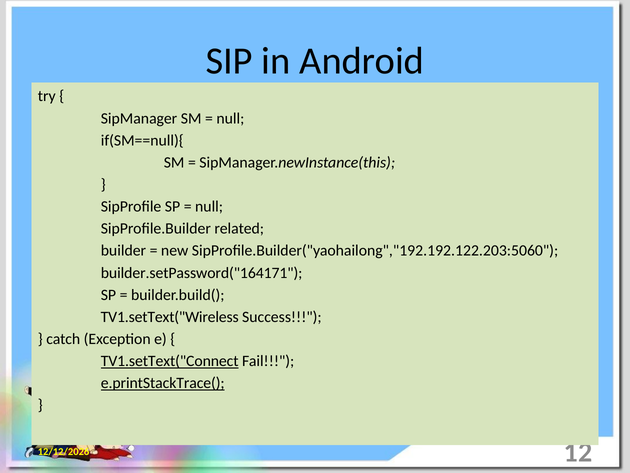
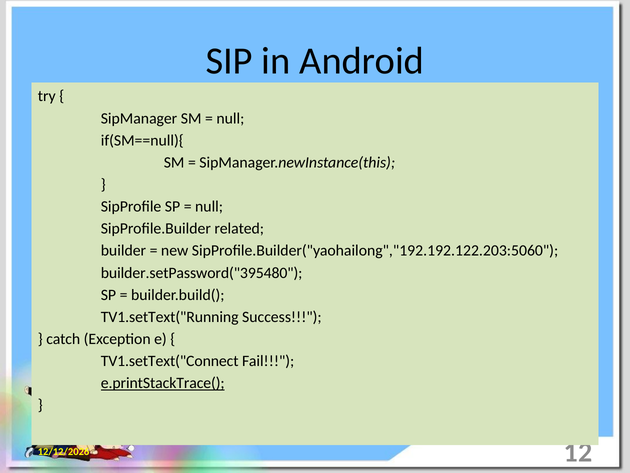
builder.setPassword("164171: builder.setPassword("164171 -> builder.setPassword("395480 (202, 273)
TV1.setText("Wireless: TV1.setText("Wireless -> TV1.setText("Running (170, 317)
TV1.setText("Connect underline: present -> none (170, 361)
